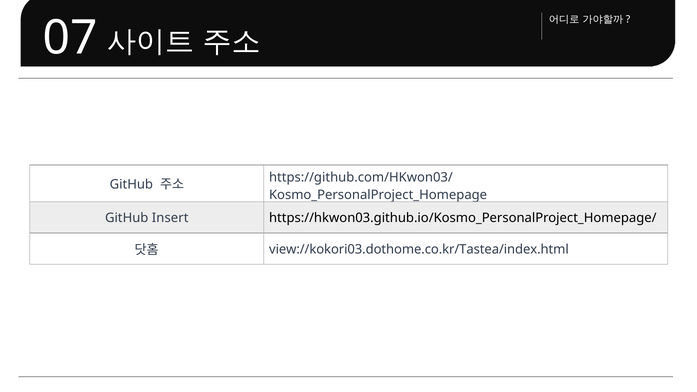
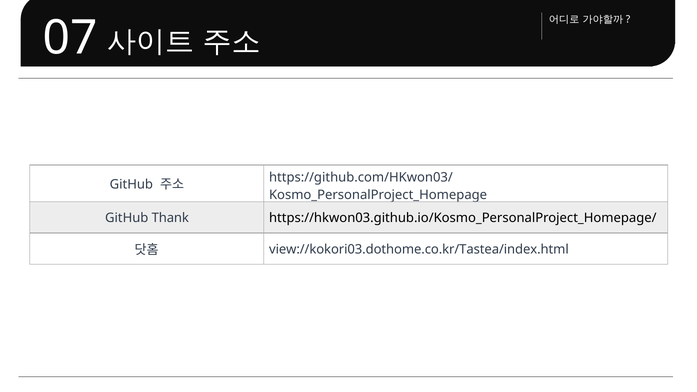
Insert: Insert -> Thank (170, 218)
